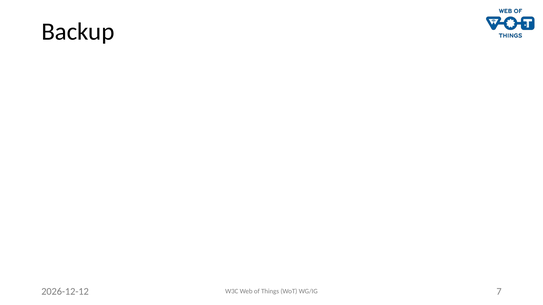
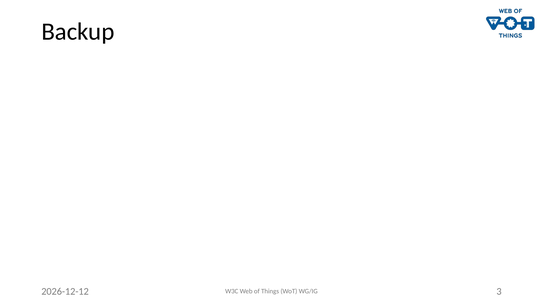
7: 7 -> 3 (499, 292)
